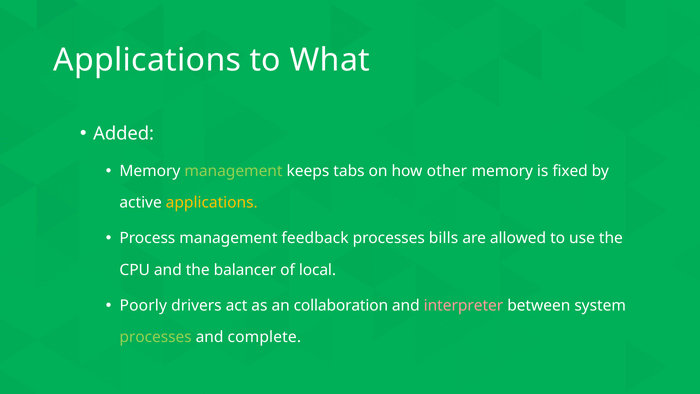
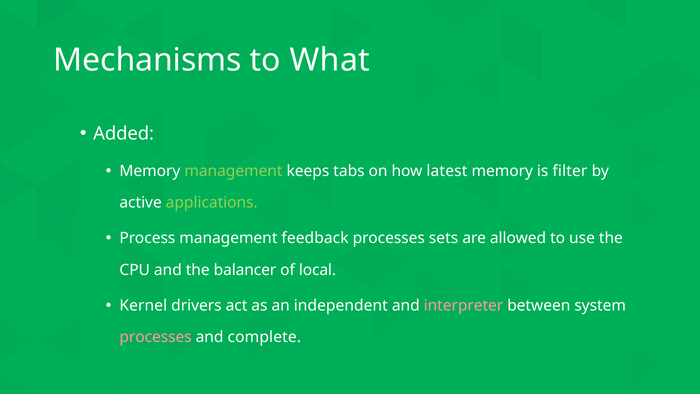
Applications: Applications -> Mechanisms (147, 60)
other: other -> latest (447, 171)
fixed: fixed -> filter (570, 171)
applications colour: yellow -> light green (212, 203)
bills: bills -> sets (444, 238)
Poorly: Poorly -> Kernel (143, 305)
collaboration: collaboration -> independent (341, 305)
processes colour: light green -> pink (156, 337)
